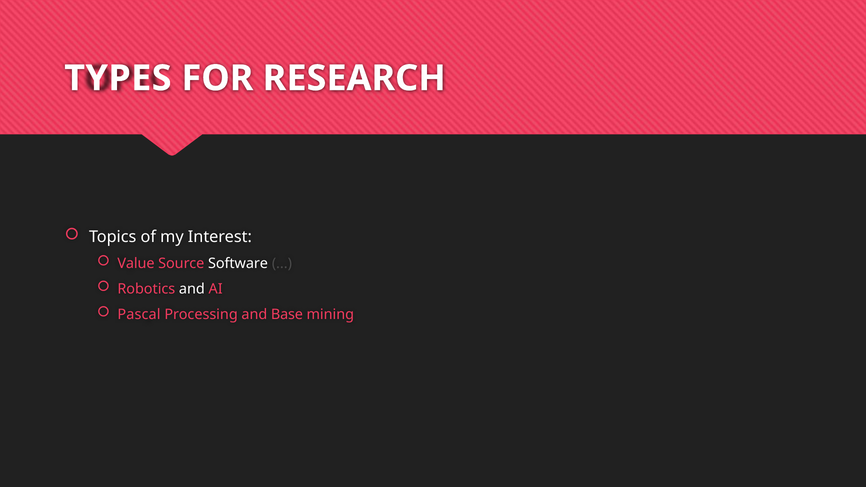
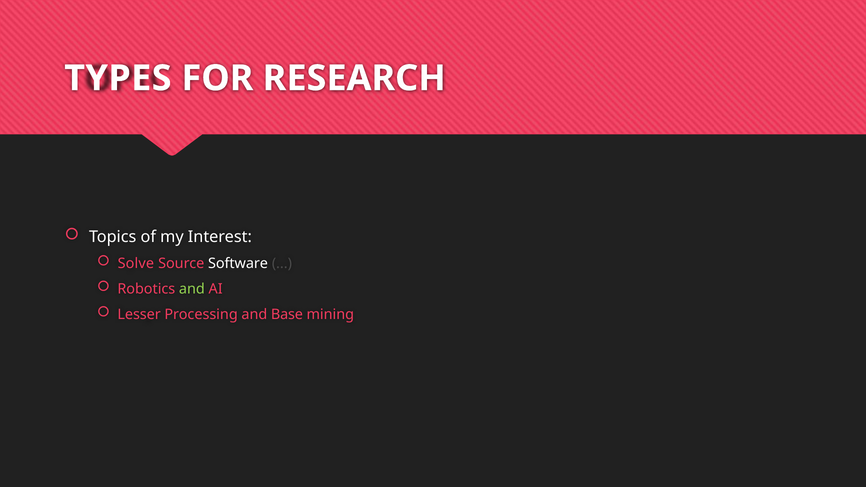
Value: Value -> Solve (136, 263)
and colour: white -> light green (192, 289)
Pascal: Pascal -> Lesser (139, 315)
